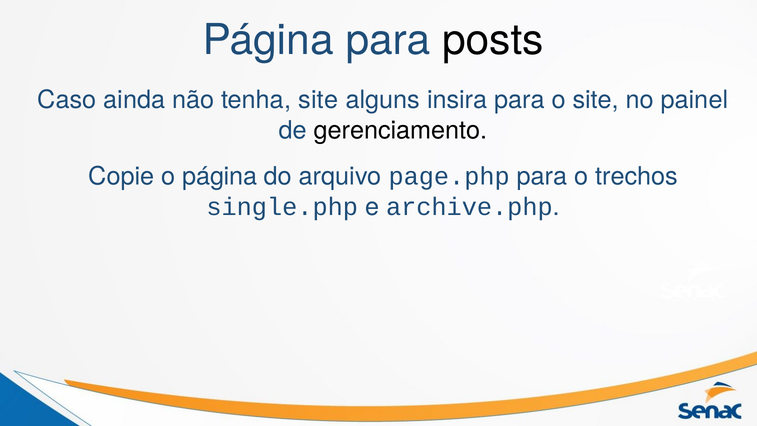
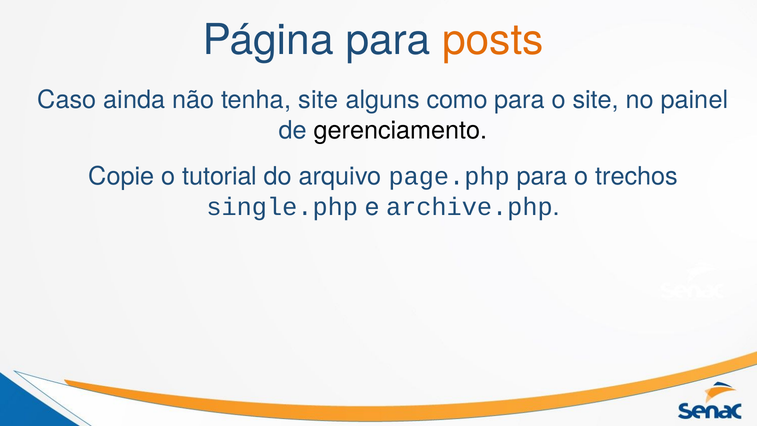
posts colour: black -> orange (493, 40)
insira: insira -> como (457, 100)
o página: página -> tutorial (220, 176)
